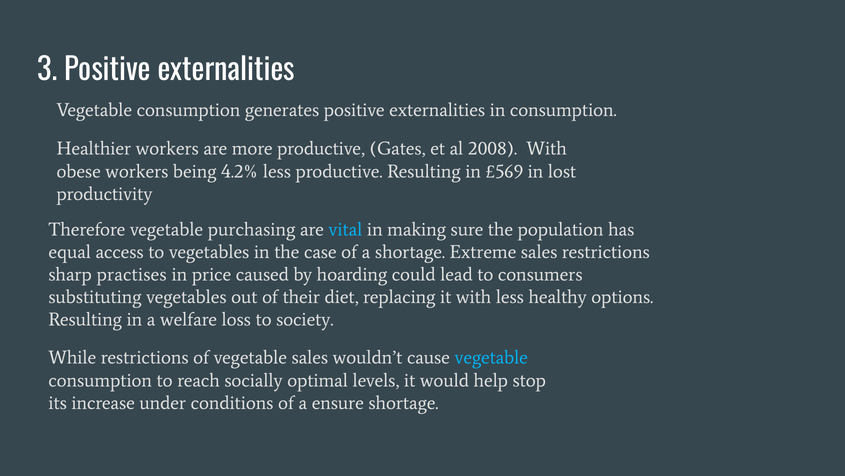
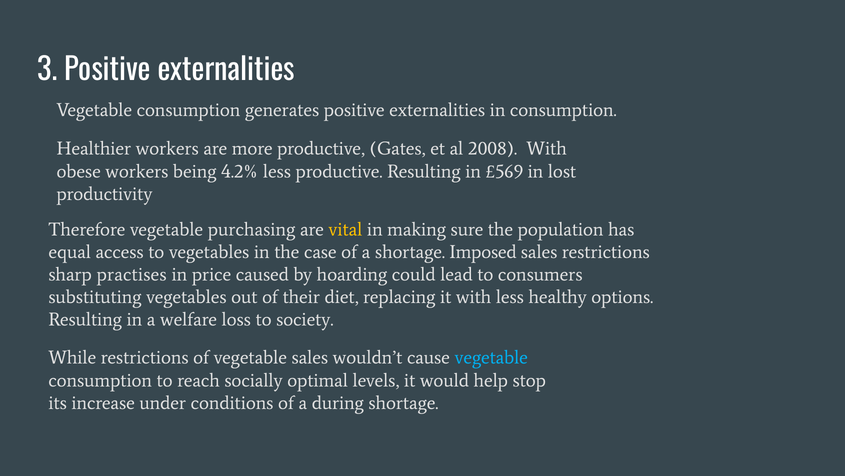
vital colour: light blue -> yellow (345, 229)
Extreme: Extreme -> Imposed (483, 252)
ensure: ensure -> during (338, 402)
